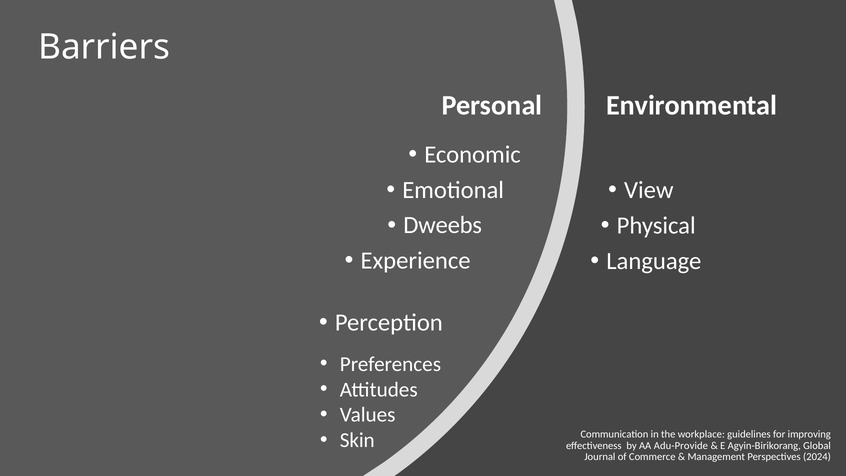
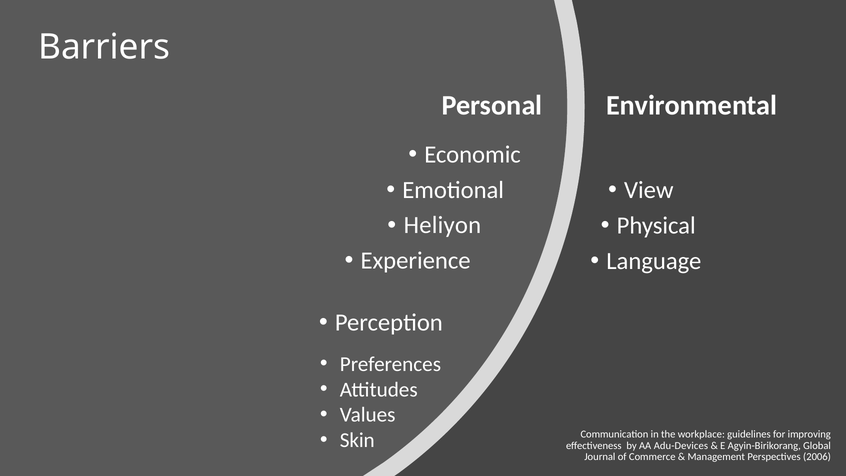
Dweebs: Dweebs -> Heliyon (442, 225)
Adu-Provide: Adu-Provide -> Adu-Devices (681, 445)
2024: 2024 -> 2006 (817, 457)
